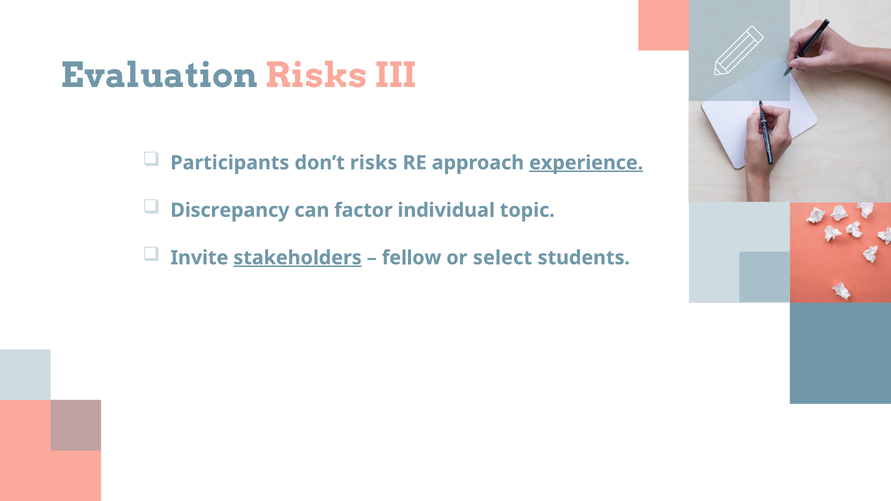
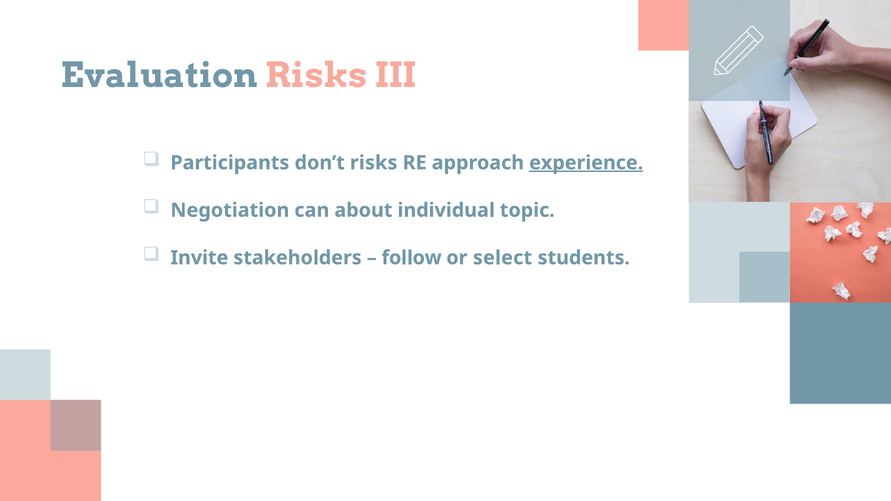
Discrepancy: Discrepancy -> Negotiation (230, 210)
factor: factor -> about (363, 210)
stakeholders underline: present -> none (298, 258)
fellow: fellow -> follow (412, 258)
